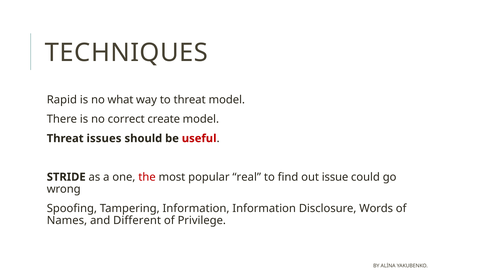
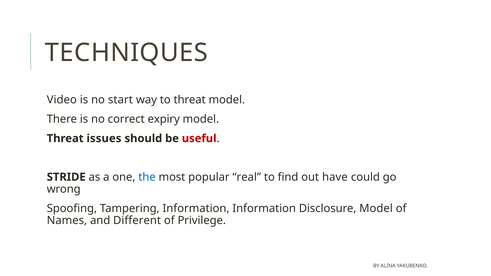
Rapid: Rapid -> Video (62, 100)
what: what -> start (120, 100)
create: create -> expiry (164, 119)
the colour: red -> blue (147, 177)
issue: issue -> have (335, 177)
Disclosure Words: Words -> Model (376, 209)
